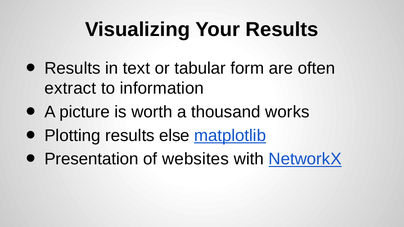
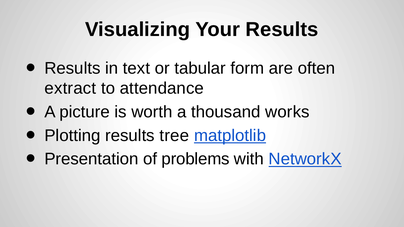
information: information -> attendance (162, 89)
else: else -> tree (174, 136)
websites: websites -> problems (196, 159)
